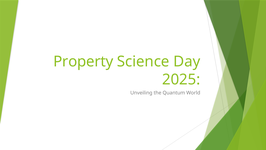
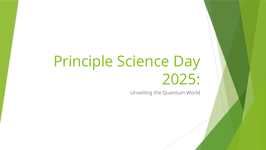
Property: Property -> Principle (83, 61)
